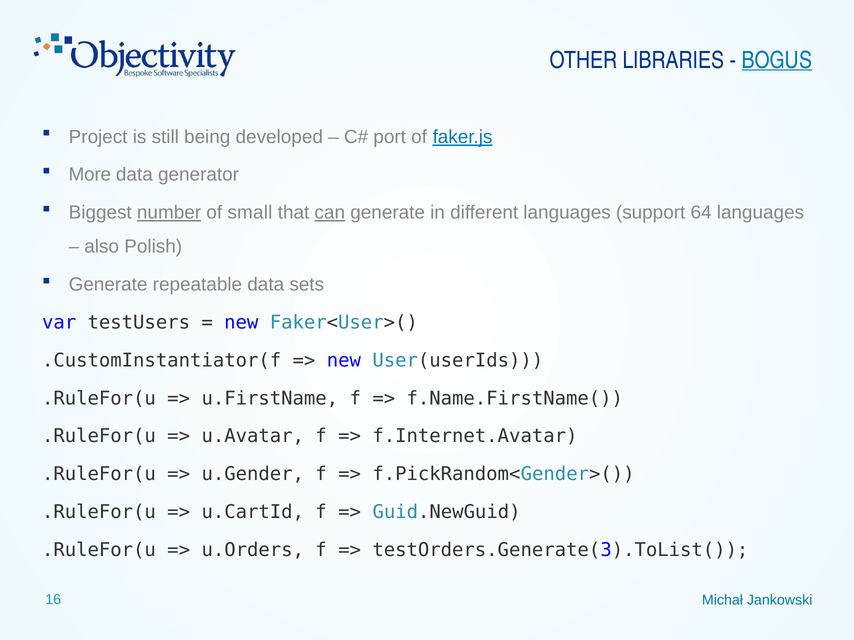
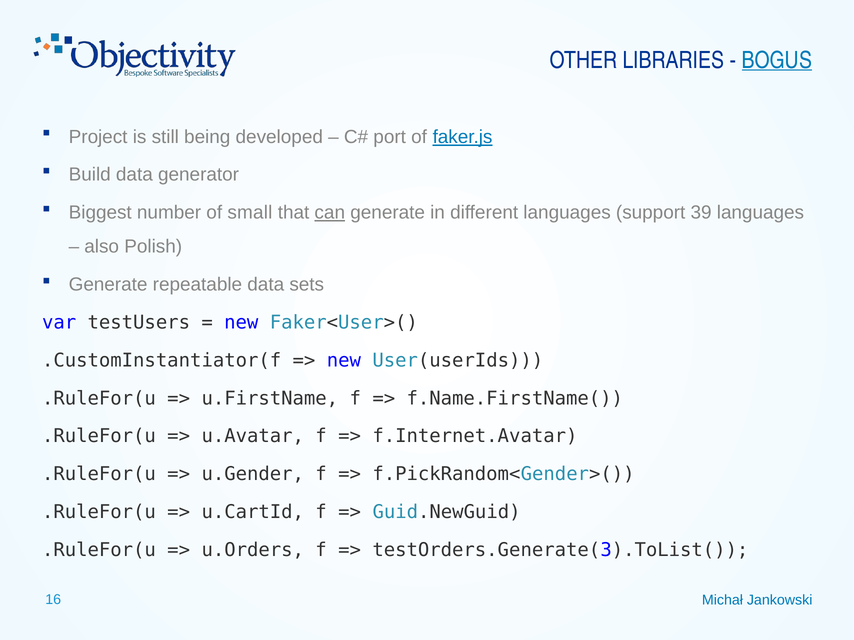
More: More -> Build (90, 175)
number underline: present -> none (169, 213)
64: 64 -> 39 (701, 213)
